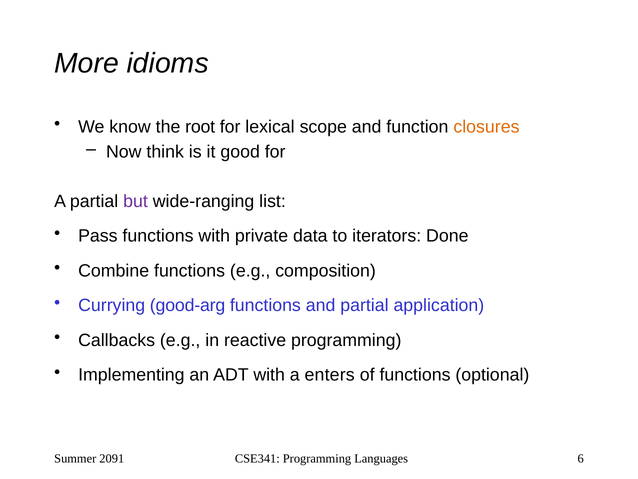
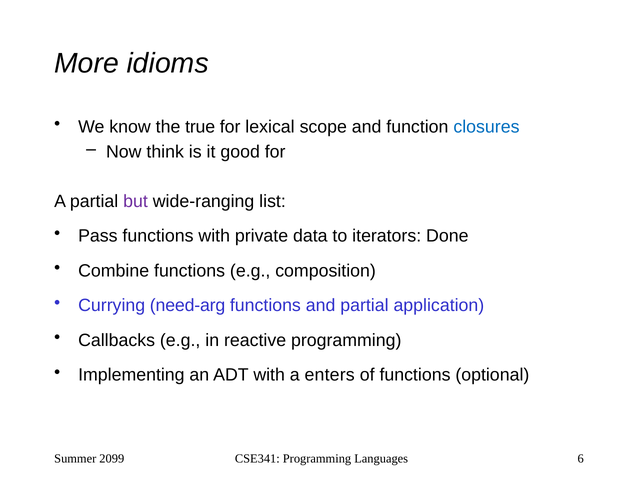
root: root -> true (200, 127)
closures colour: orange -> blue (486, 127)
good-arg: good-arg -> need-arg (188, 305)
2091: 2091 -> 2099 (112, 458)
